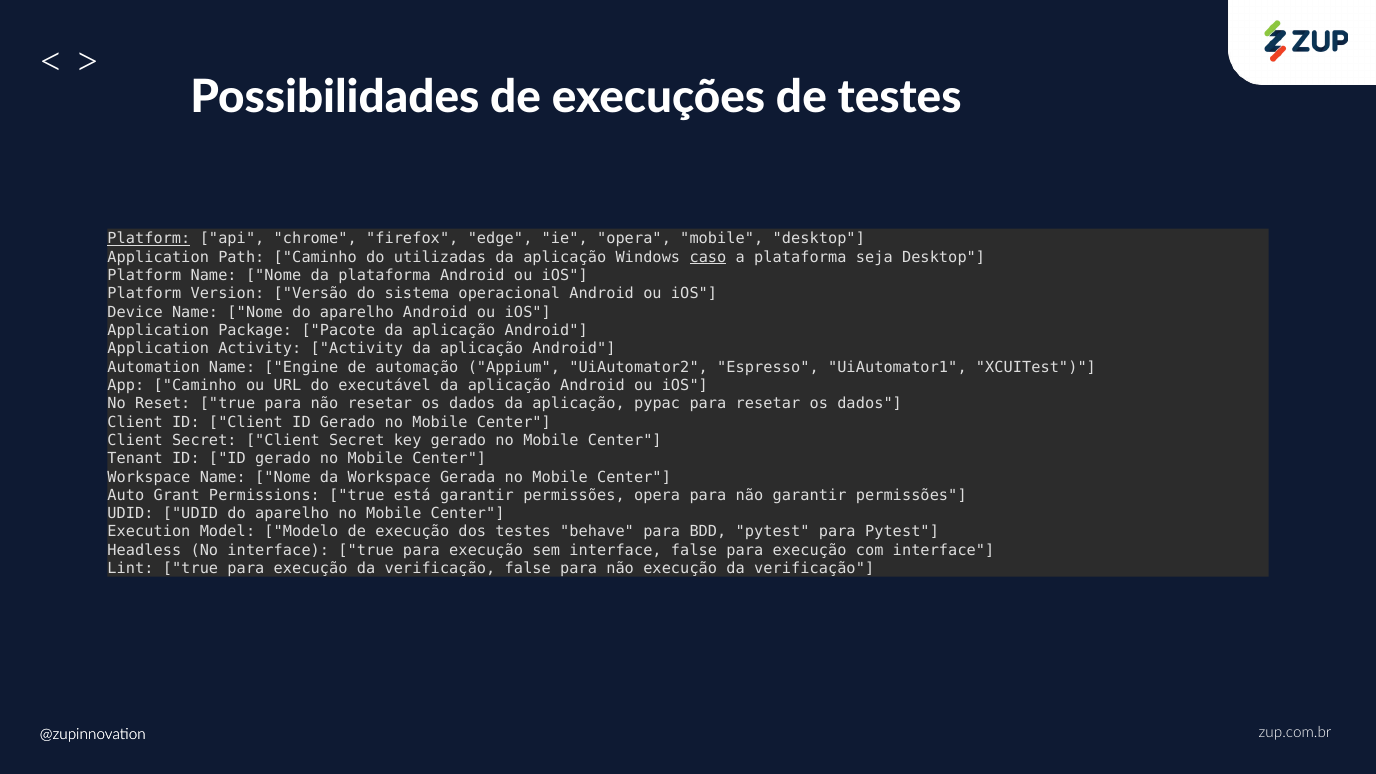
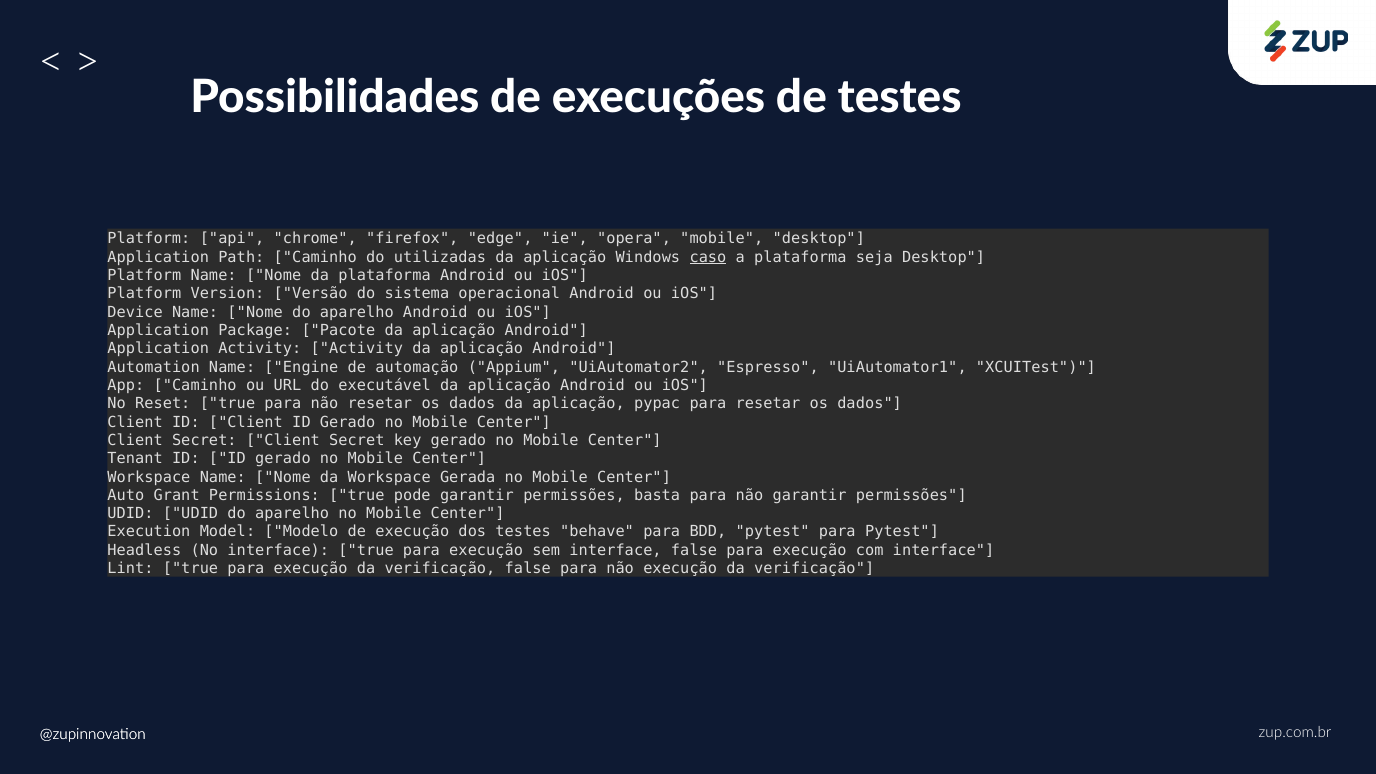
Platform underline: present -> none (149, 239)
está: está -> pode (412, 495)
permissões opera: opera -> basta (657, 495)
